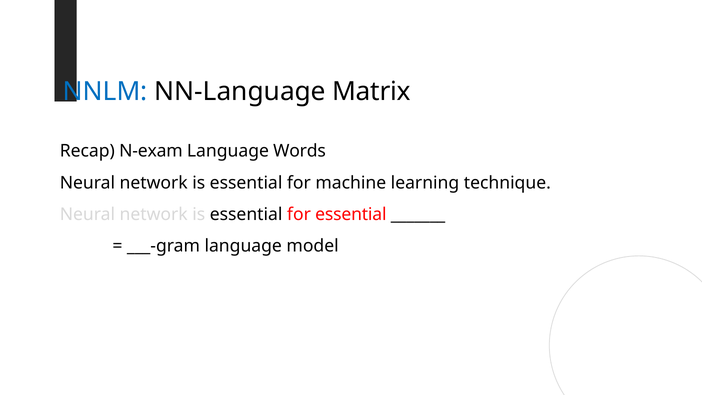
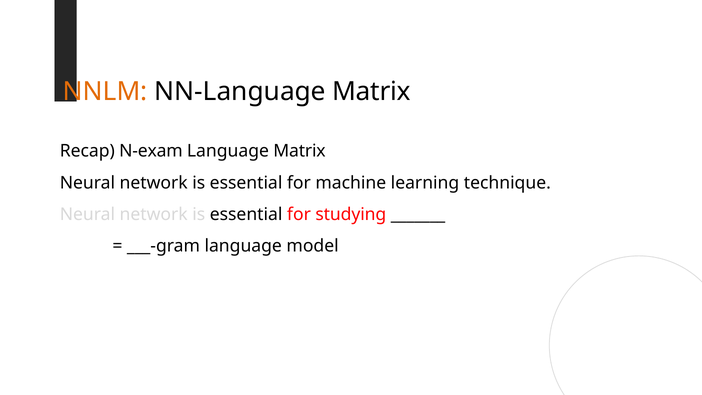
NNLM colour: blue -> orange (105, 92)
Language Words: Words -> Matrix (299, 151)
for essential: essential -> studying (351, 214)
